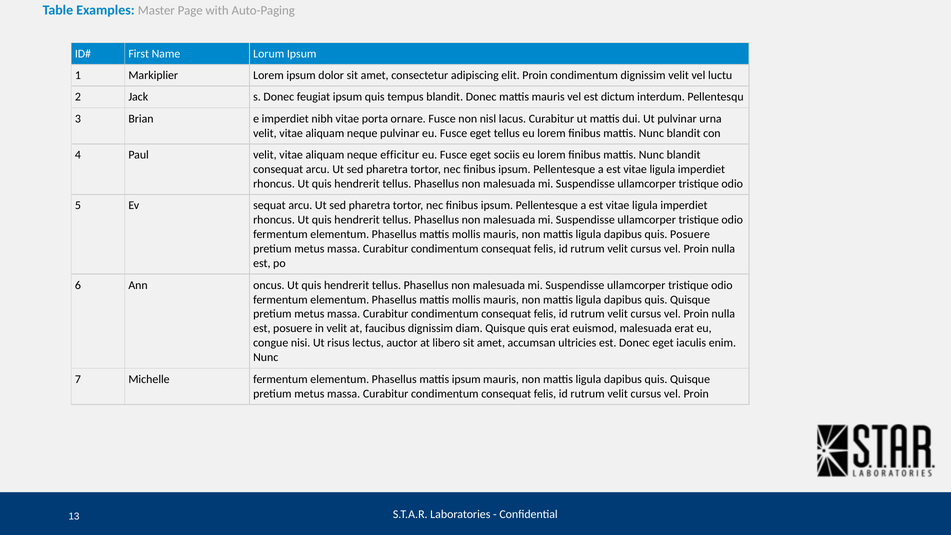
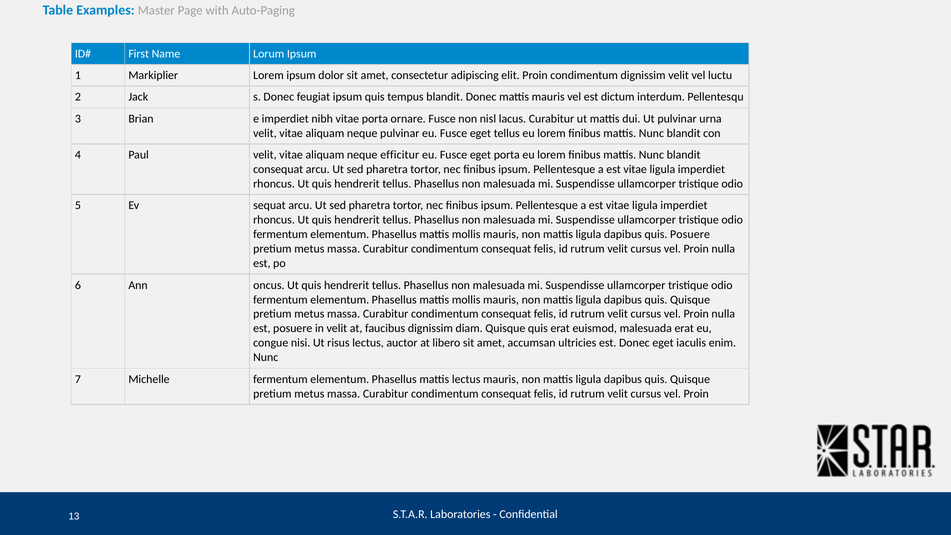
eget sociis: sociis -> porta (507, 155)
mattis ipsum: ipsum -> lectus (466, 379)
